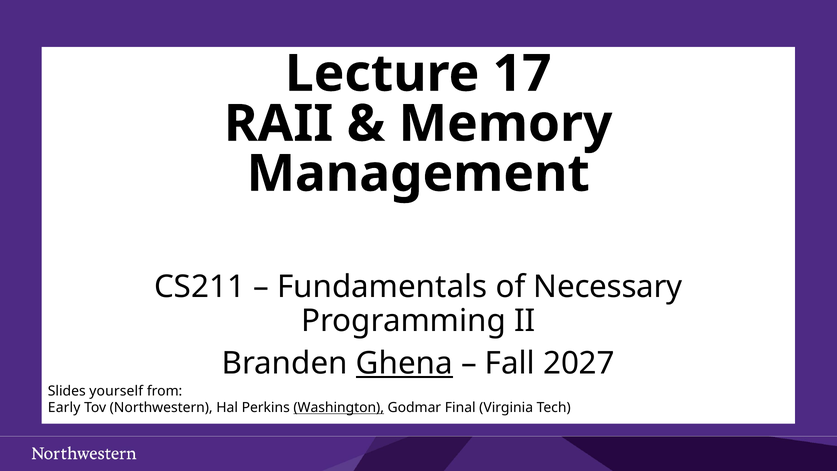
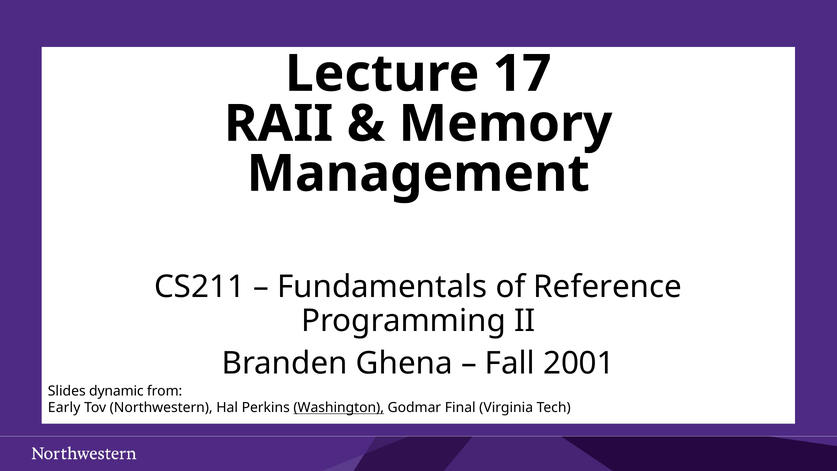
Necessary: Necessary -> Reference (608, 287)
Ghena underline: present -> none (404, 363)
2027: 2027 -> 2001 (579, 363)
yourself: yourself -> dynamic (116, 391)
